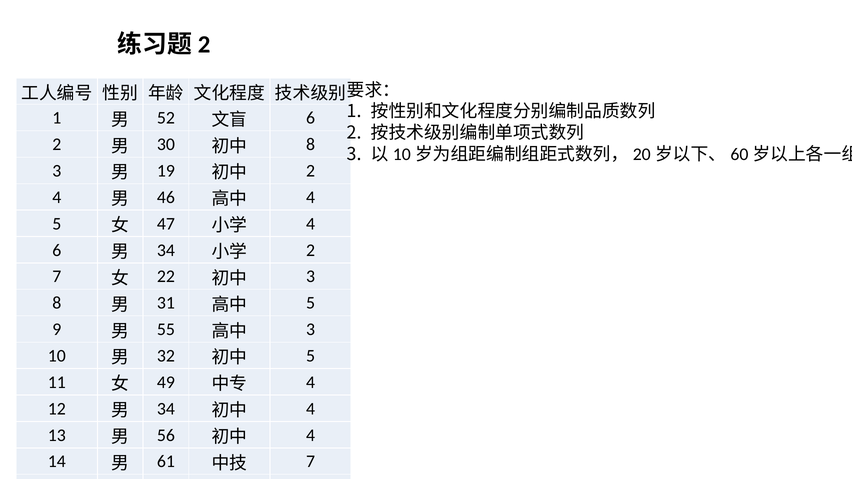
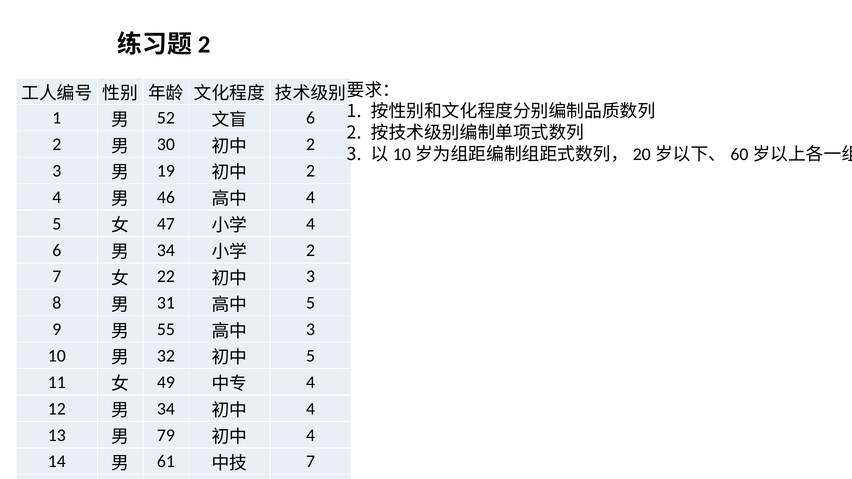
8: 8 -> 2 (311, 145)
56: 56 -> 79 (166, 435)
